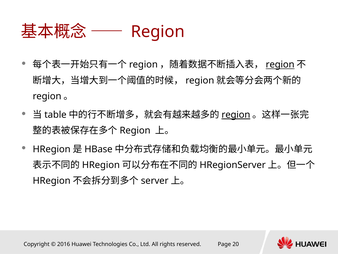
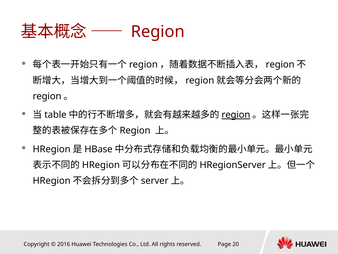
region underline: present -> none (280, 64)
